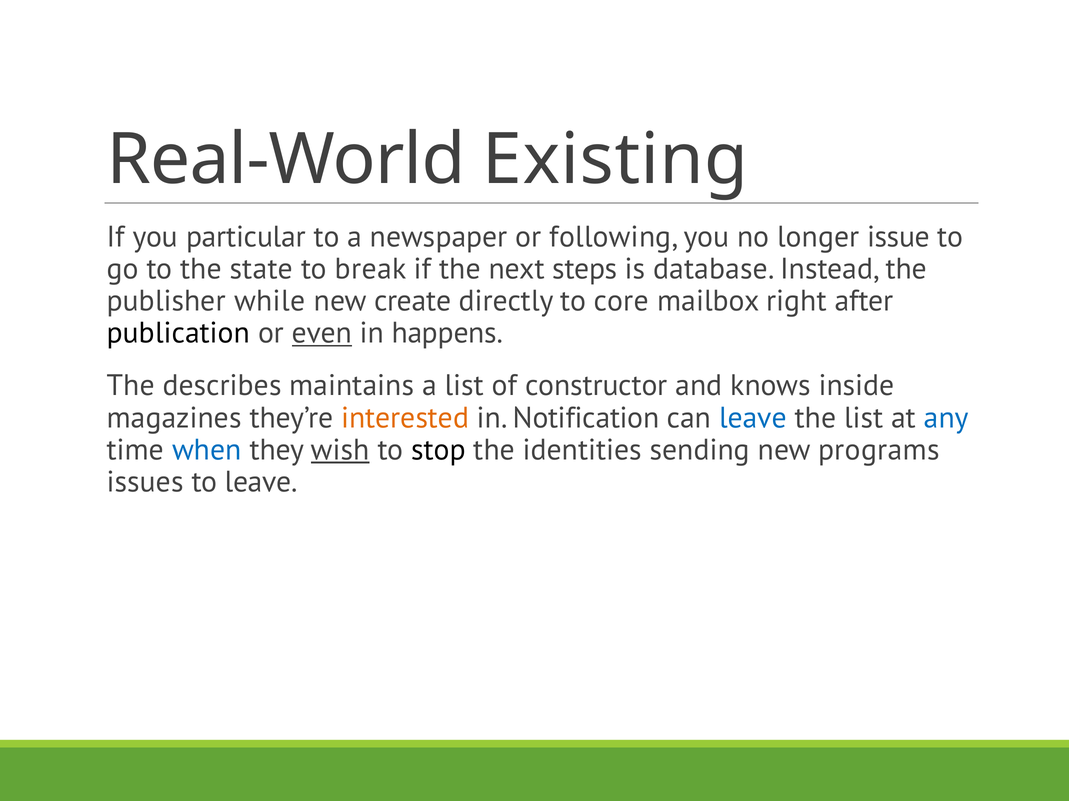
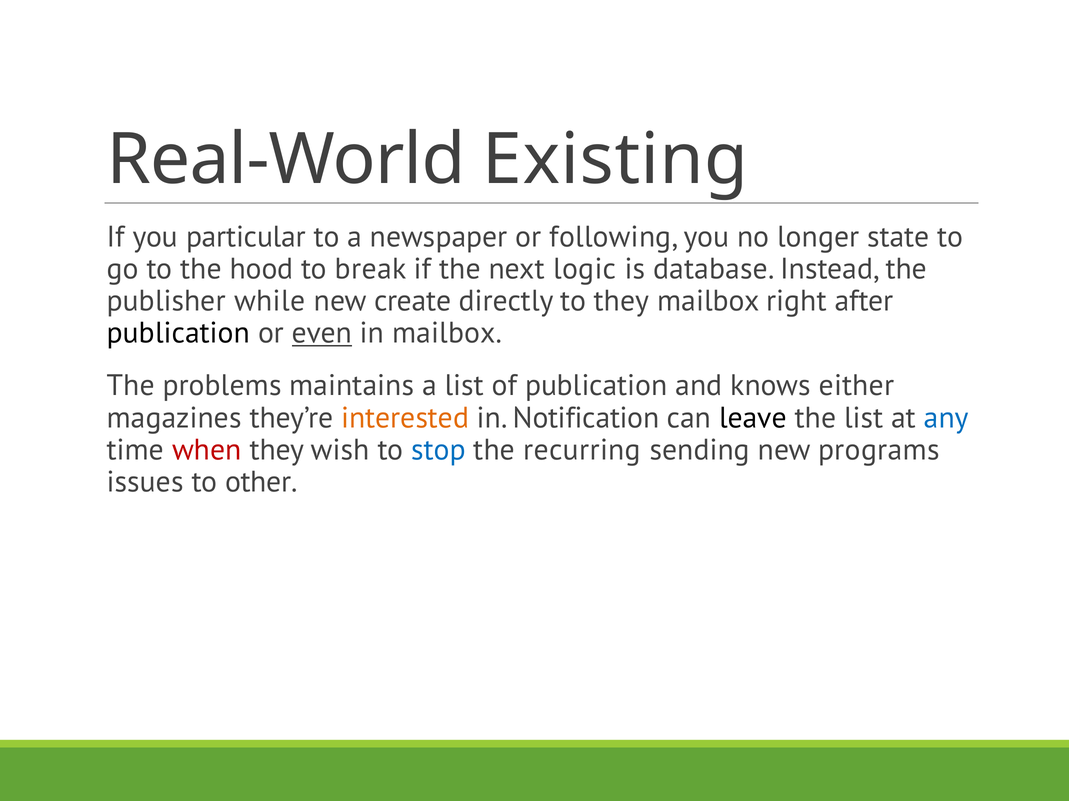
issue: issue -> state (898, 237)
state: state -> hood (262, 269)
steps: steps -> logic (585, 269)
to core: core -> they (621, 301)
in happens: happens -> mailbox (447, 333)
describes: describes -> problems (222, 386)
of constructor: constructor -> publication (596, 386)
inside: inside -> either (857, 386)
leave colour: blue -> black (753, 418)
when colour: blue -> red (207, 450)
wish underline: present -> none (340, 450)
stop colour: black -> blue (439, 450)
identities: identities -> recurring (582, 450)
to leave: leave -> other (261, 482)
